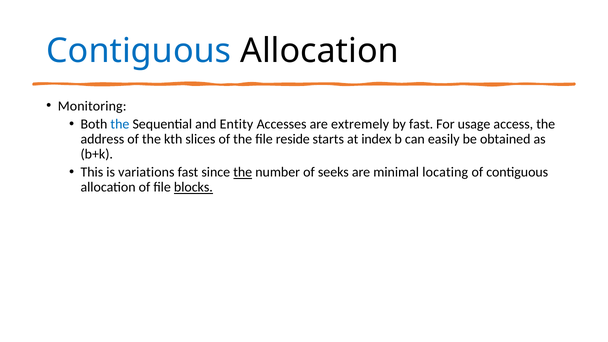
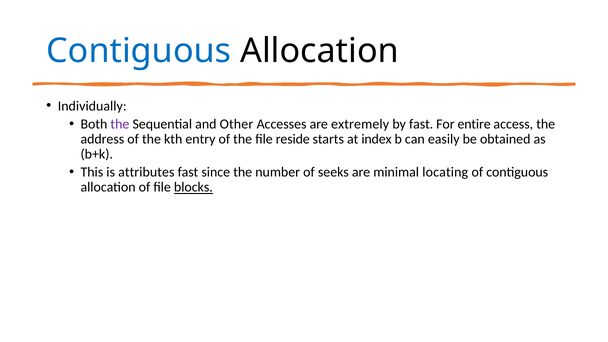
Monitoring: Monitoring -> Individually (92, 106)
the colour: blue -> purple (120, 124)
Entity: Entity -> Other (236, 124)
usage: usage -> entire (474, 124)
slices: slices -> entry (200, 139)
variations: variations -> attributes (146, 172)
the underline: present -> none (243, 172)
